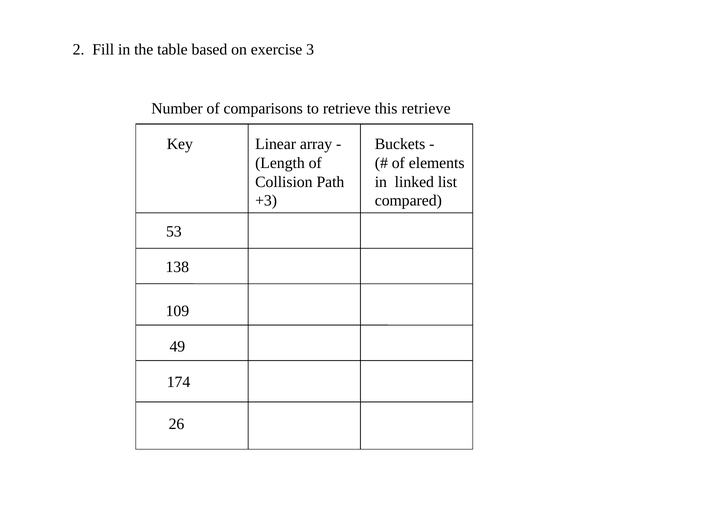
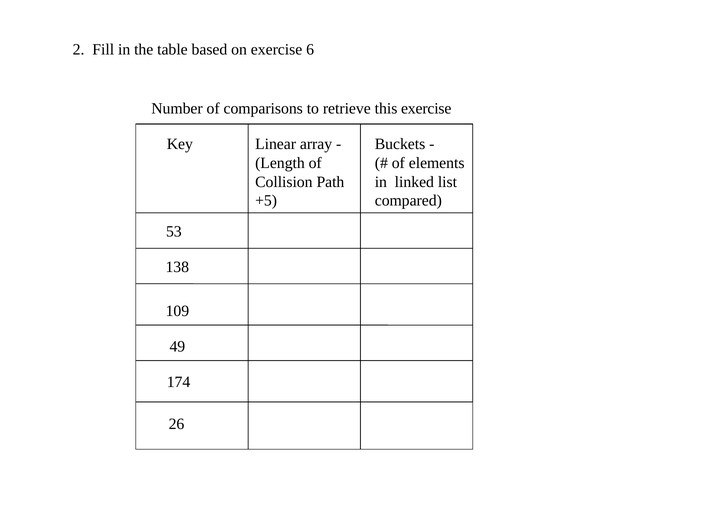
3: 3 -> 6 (310, 49)
this retrieve: retrieve -> exercise (426, 109)
+3: +3 -> +5 (266, 201)
